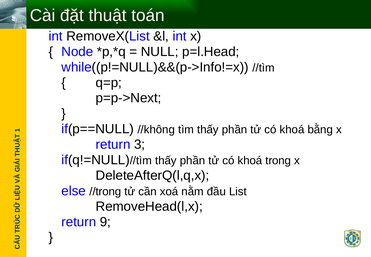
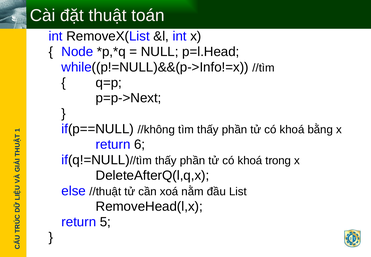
3: 3 -> 6 (140, 144)
//trong: //trong -> //thuật (105, 191)
9: 9 -> 5 (105, 222)
